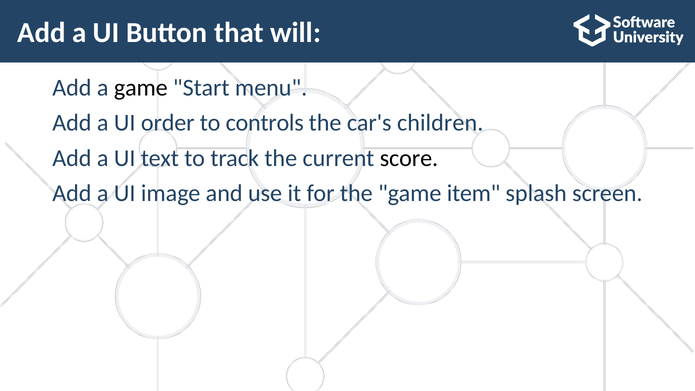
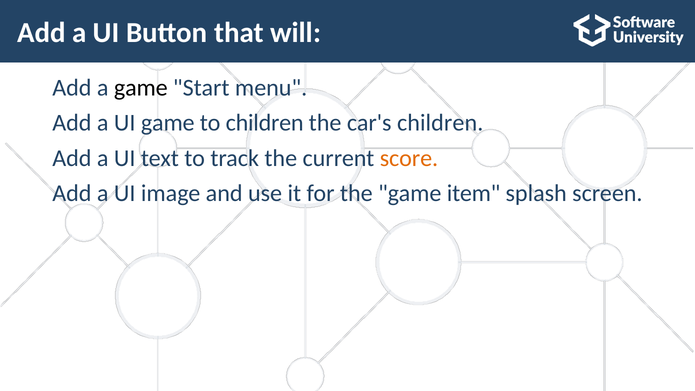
UI order: order -> game (168, 123)
to controls: controls -> children (265, 123)
score colour: black -> orange (409, 158)
